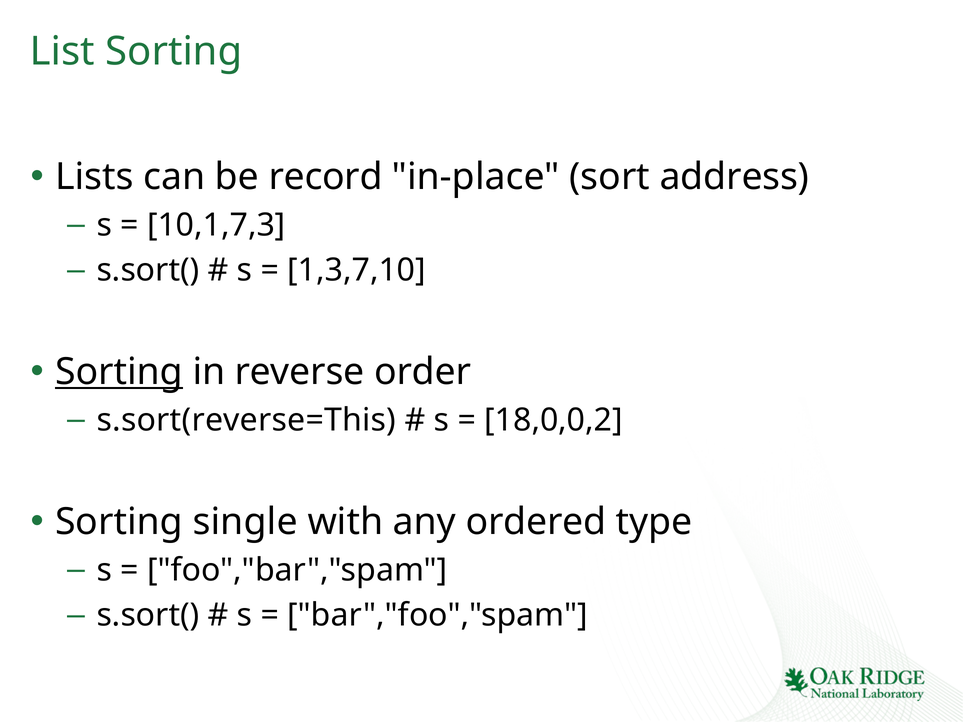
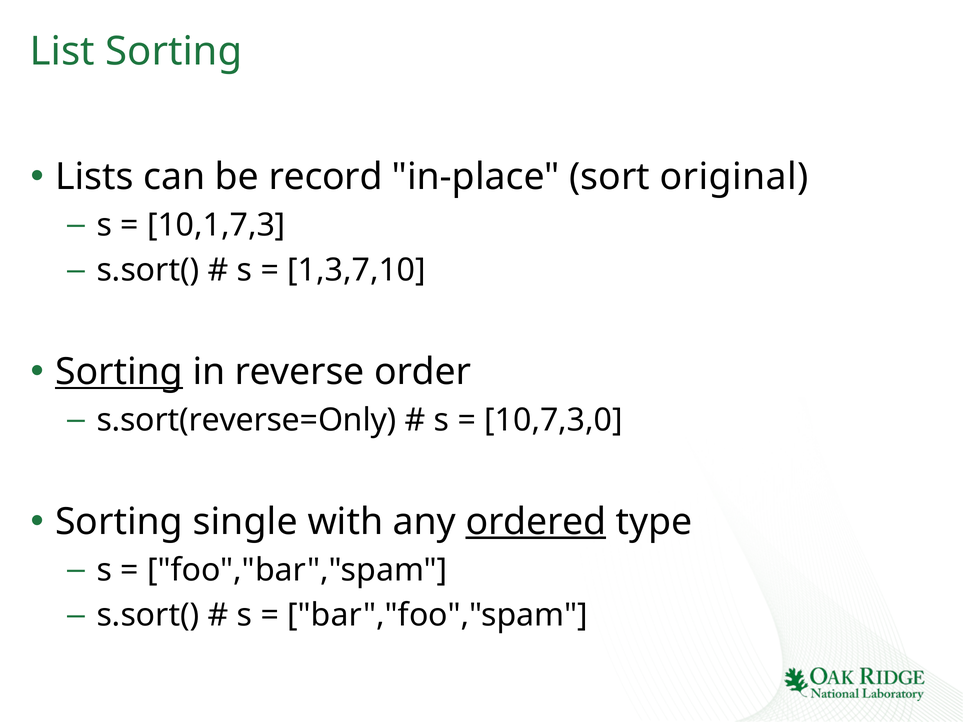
address: address -> original (734, 177)
s.sort(reverse=This: s.sort(reverse=This -> s.sort(reverse=Only (247, 420)
18,0,0,2: 18,0,0,2 -> 10,7,3,0 (554, 420)
ordered underline: none -> present (536, 522)
